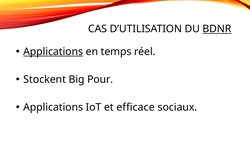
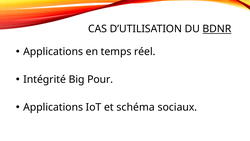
Applications underline: present -> none (53, 51)
Stockent: Stockent -> Intégrité (45, 79)
efficace: efficace -> schéma (136, 107)
